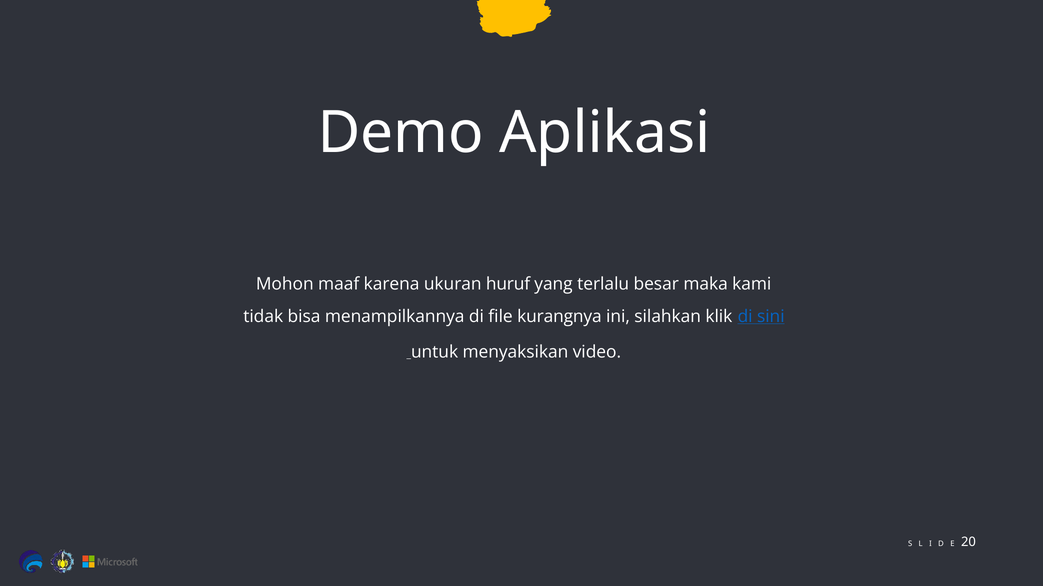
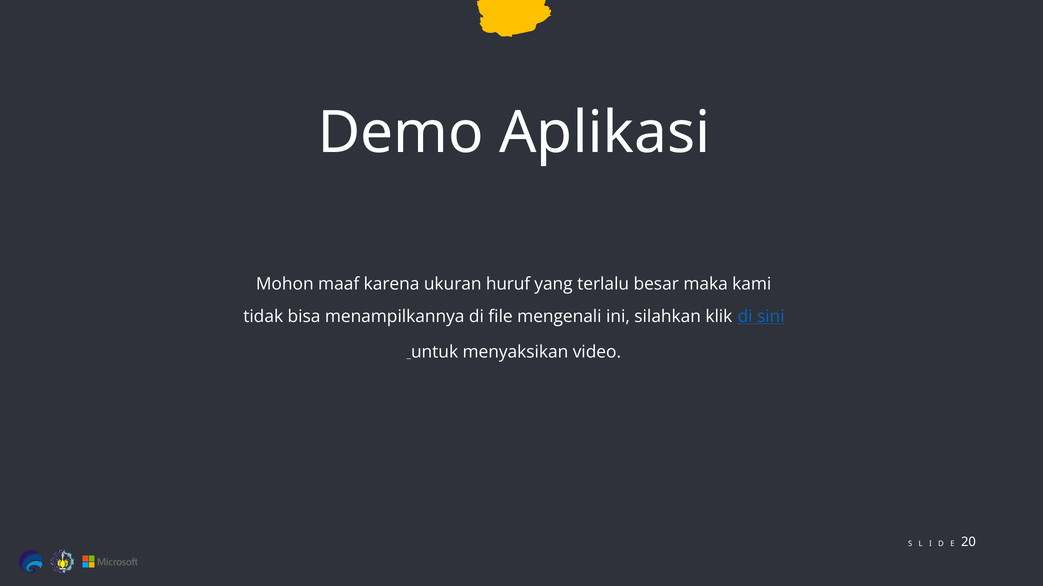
kurangnya: kurangnya -> mengenali (559, 317)
